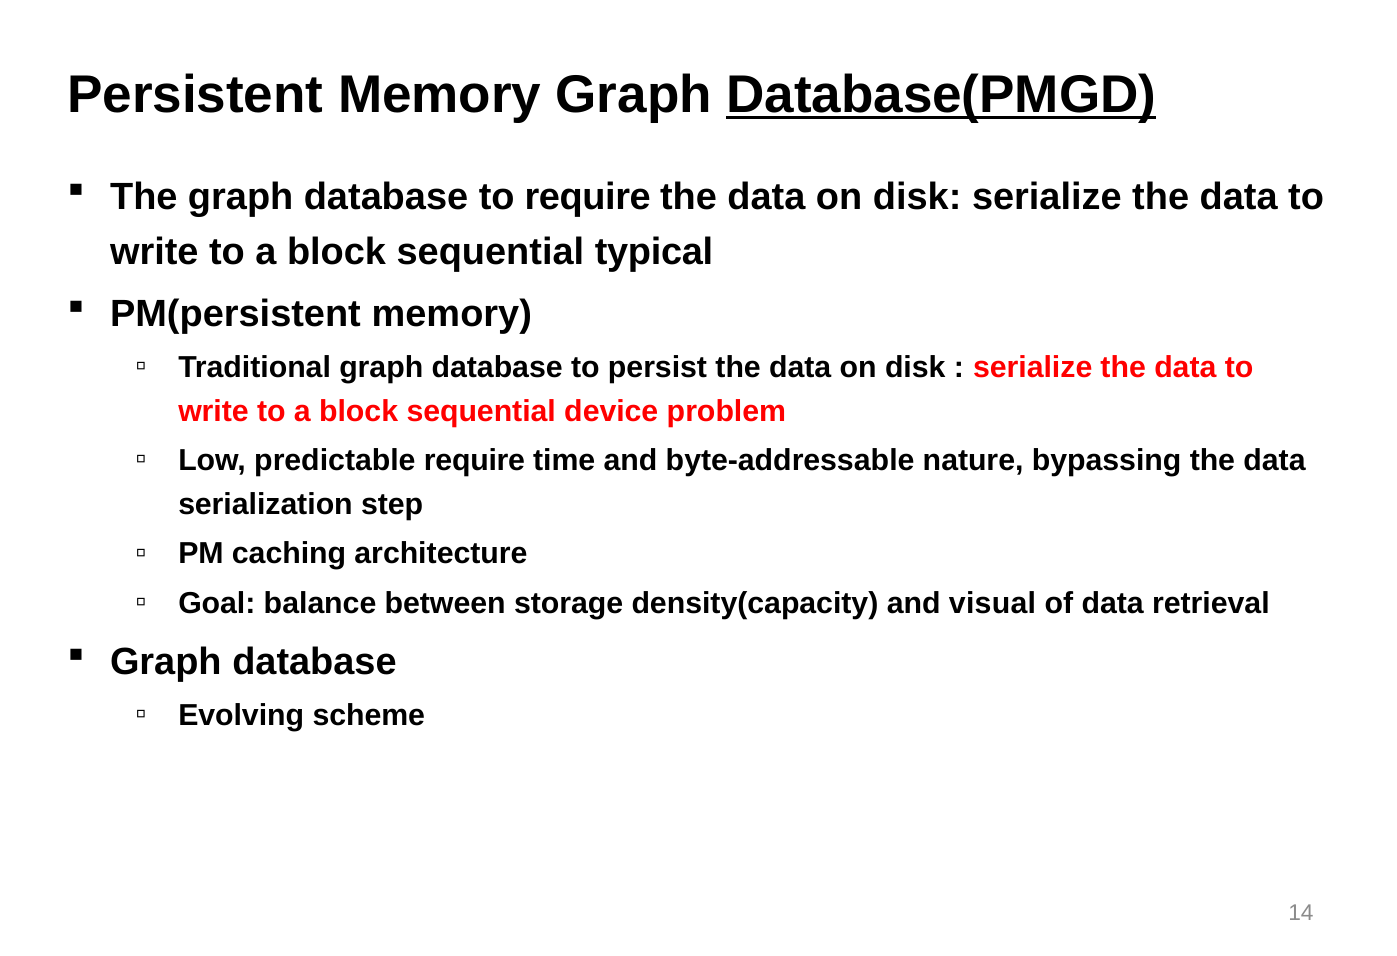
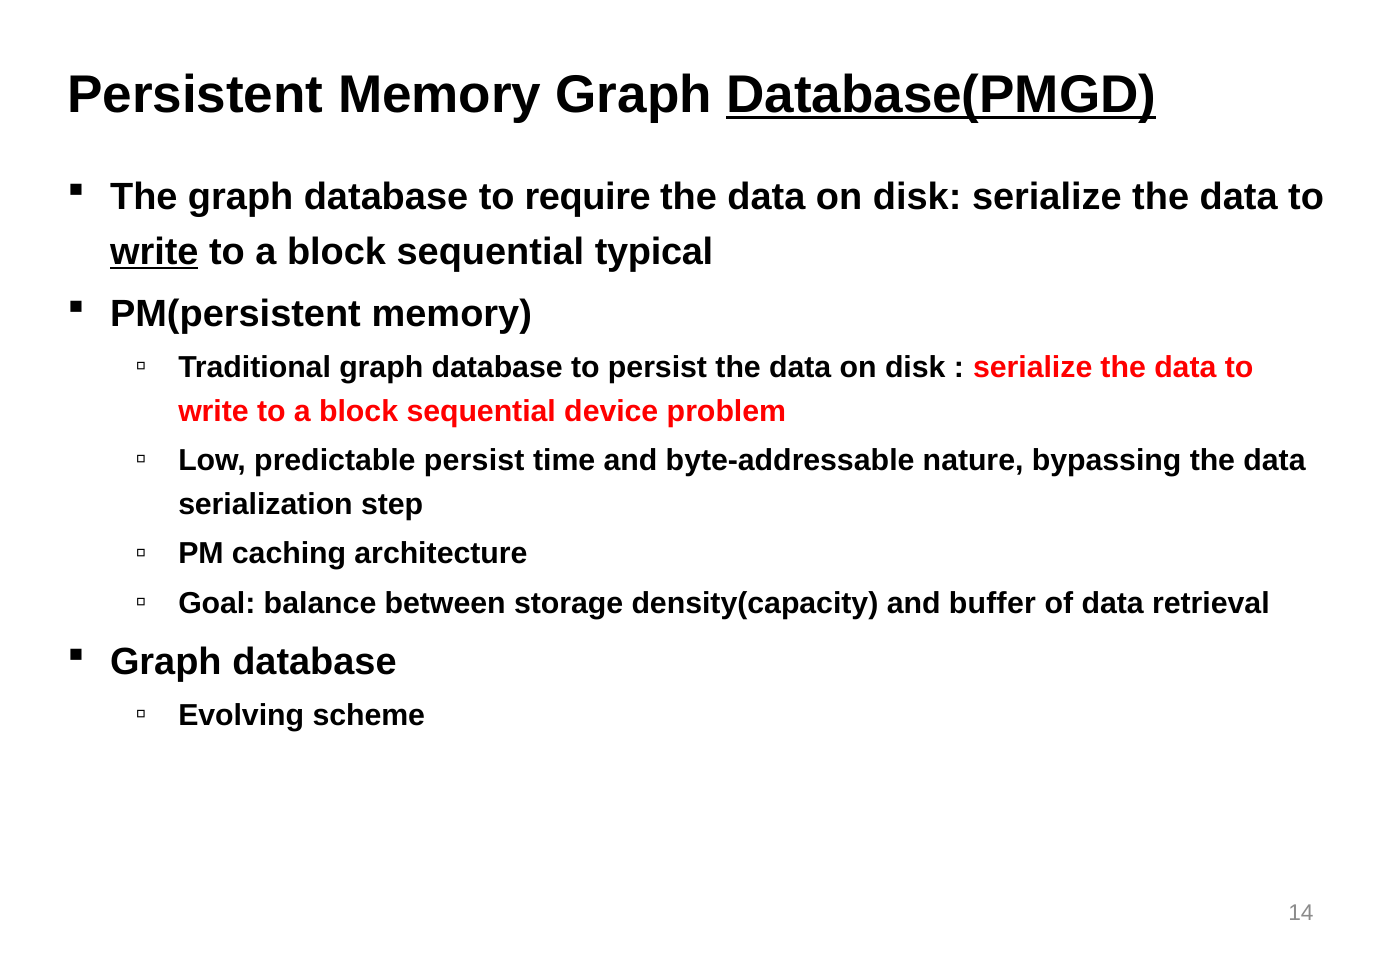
write underline: none -> present (154, 252)
predictable require: require -> persist (474, 461)
visual: visual -> buffer (992, 604)
